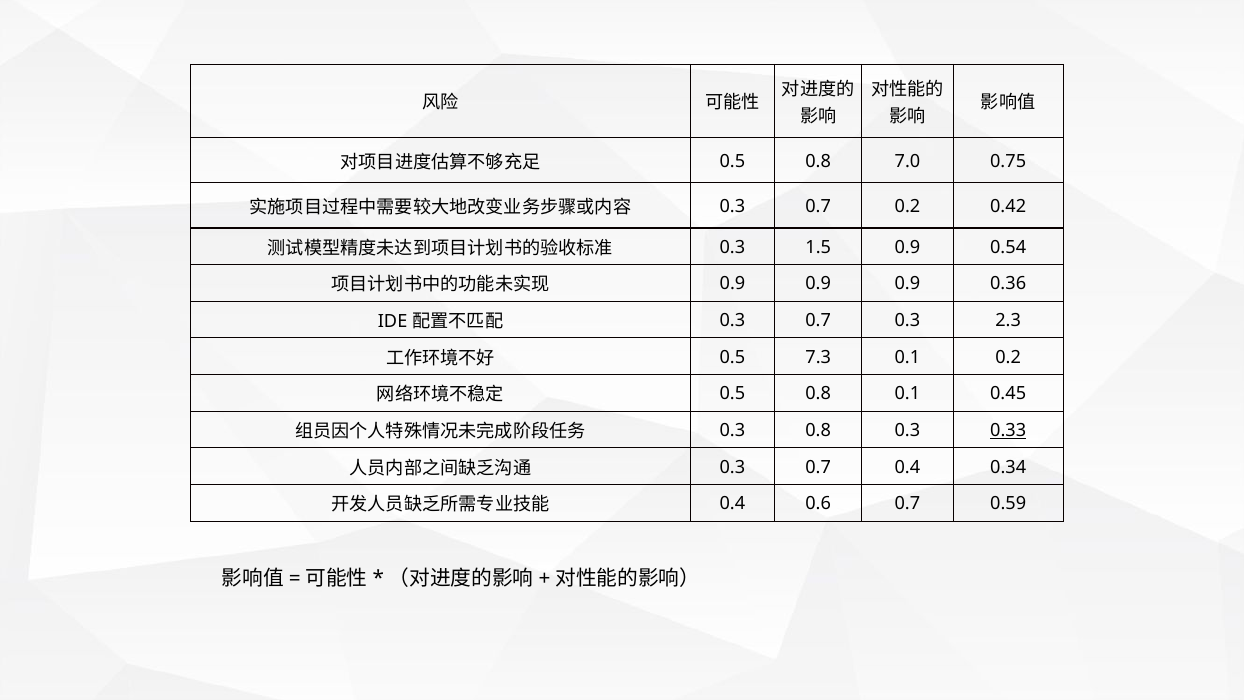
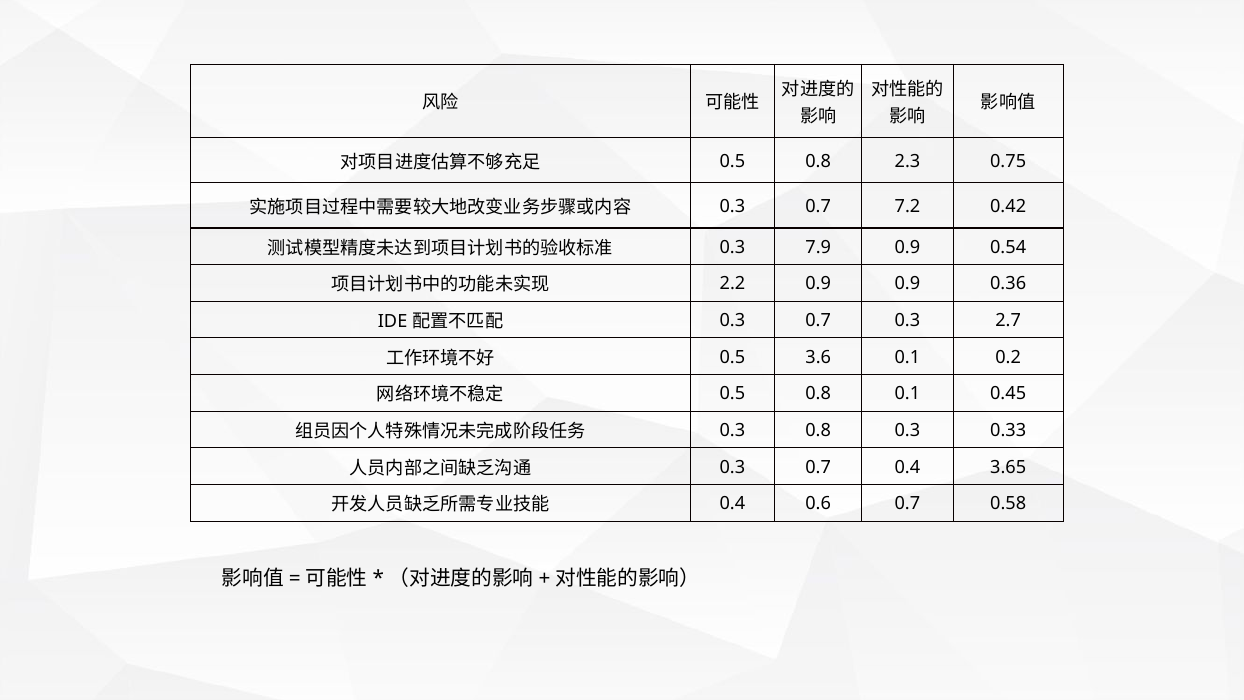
7.0: 7.0 -> 2.3 (908, 161)
0.7 0.2: 0.2 -> 7.2 (908, 206)
1.5: 1.5 -> 7.9 (818, 247)
0.9: 0.9 -> 2.2 (732, 284)
2.3: 2.3 -> 2.7 (1008, 320)
7.3: 7.3 -> 3.6 (818, 357)
0.33 underline: present -> none (1008, 430)
0.34: 0.34 -> 3.65 (1008, 467)
0.59: 0.59 -> 0.58 (1008, 504)
